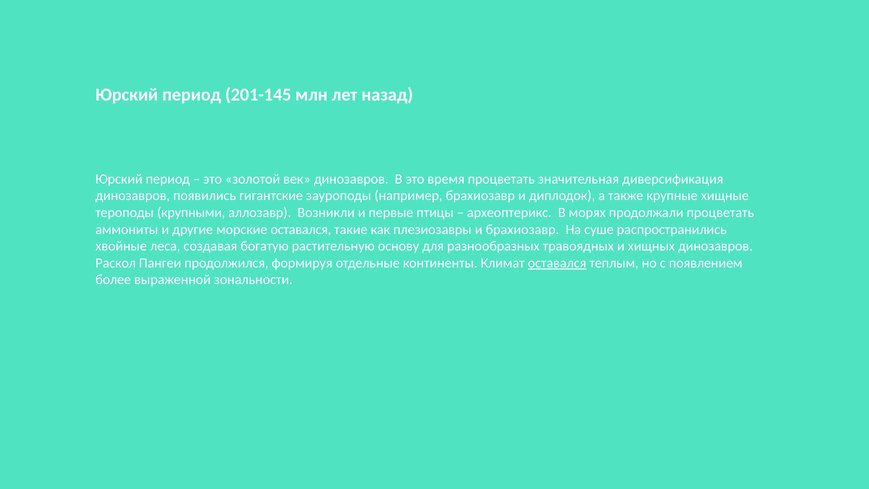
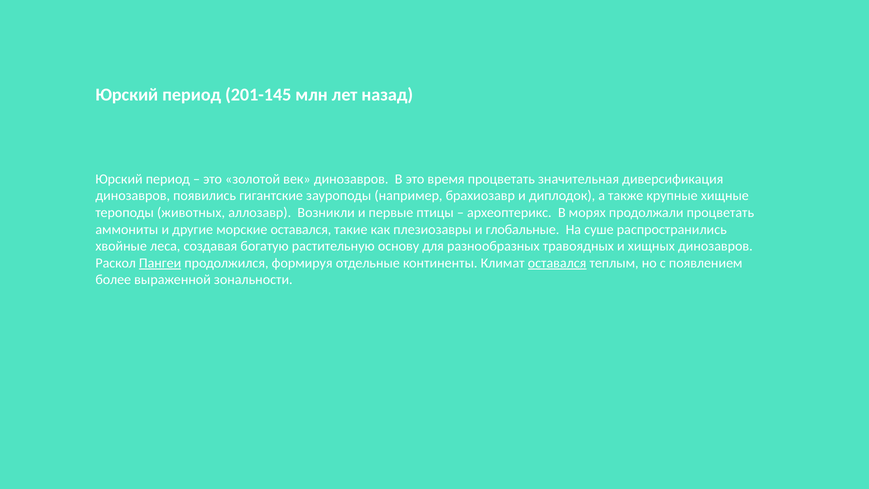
крупными: крупными -> животных (191, 213)
и брахиозавр: брахиозавр -> глобальные (522, 229)
Пангеи underline: none -> present (160, 263)
